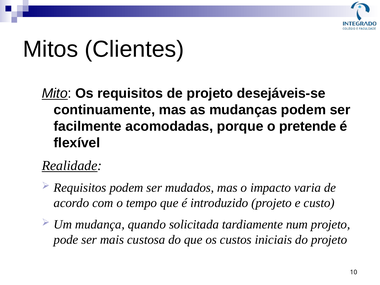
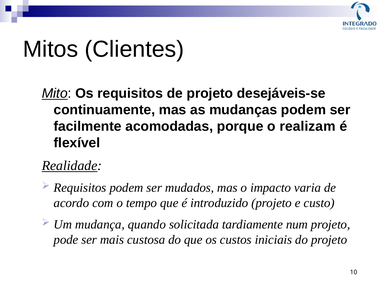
pretende: pretende -> realizam (308, 126)
